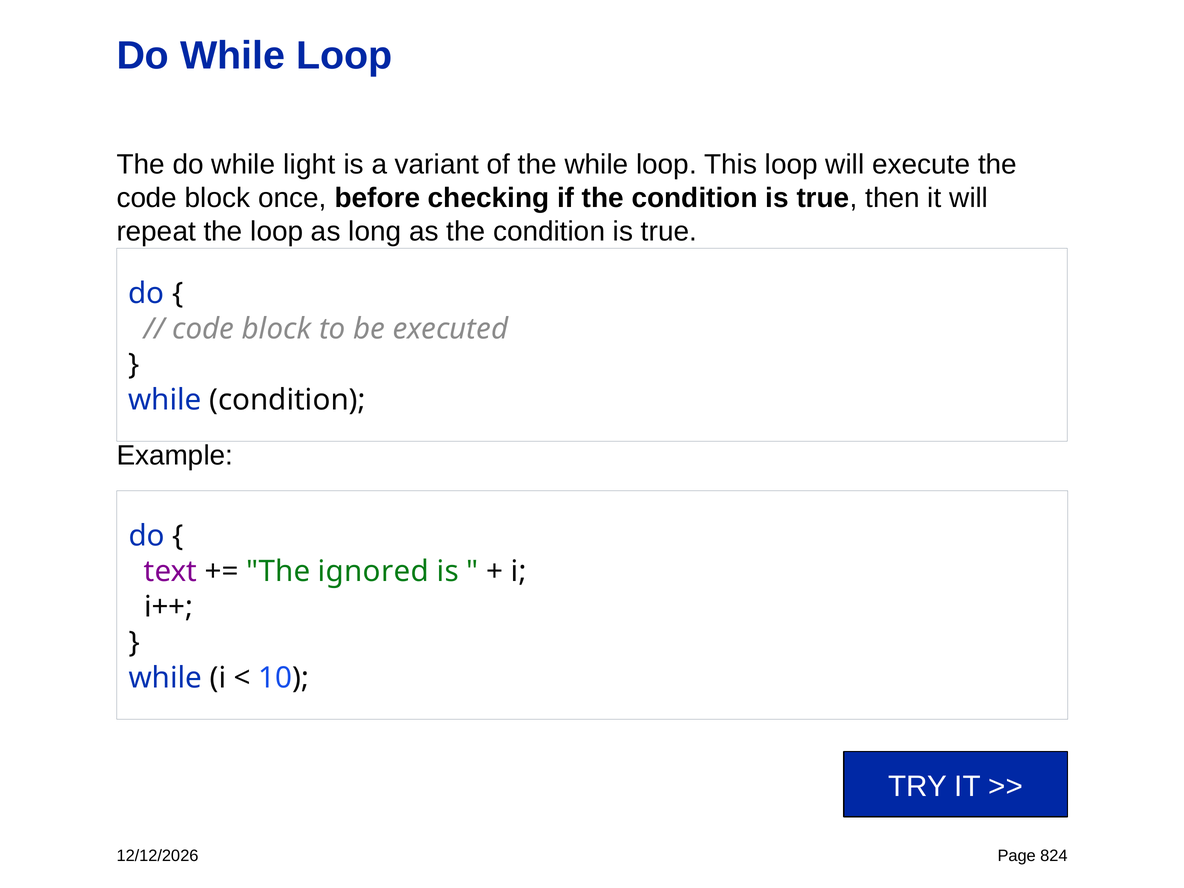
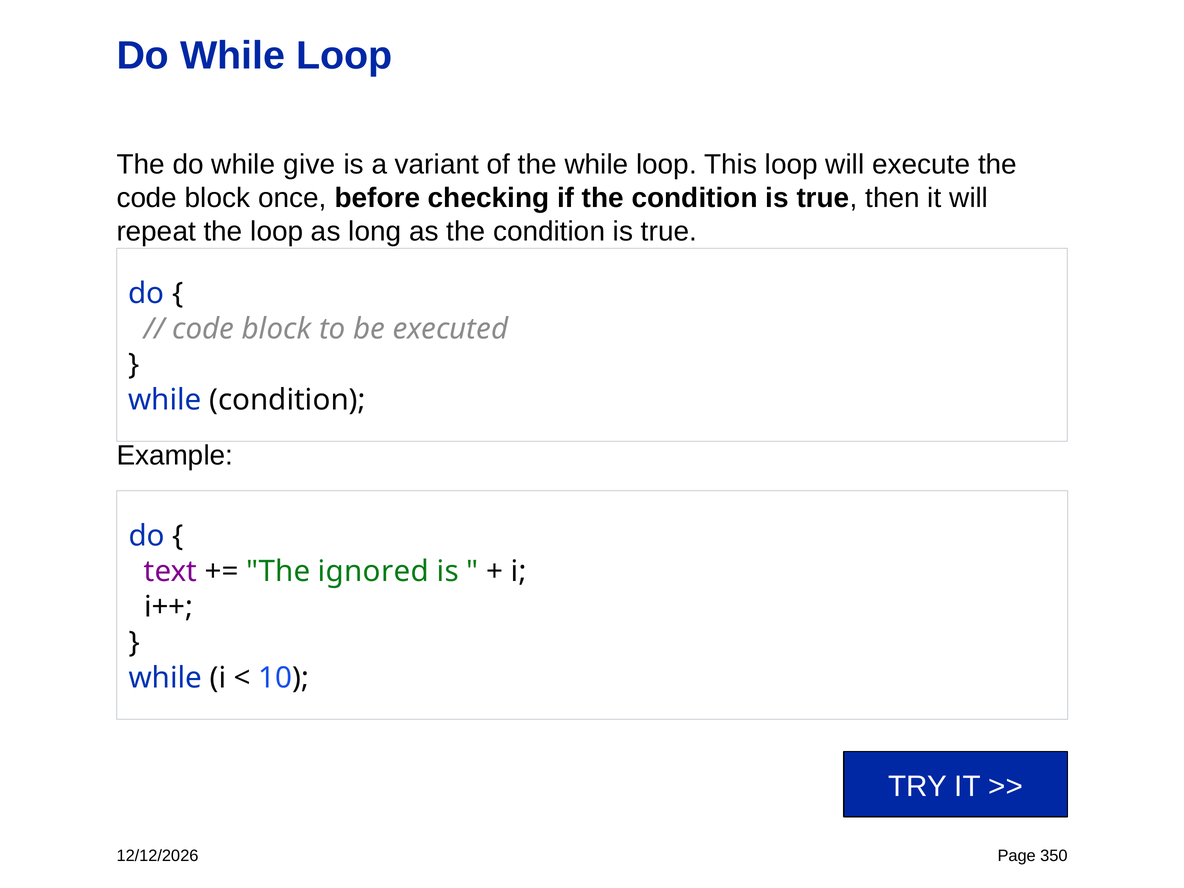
light: light -> give (309, 164)
824: 824 -> 350 (1054, 856)
